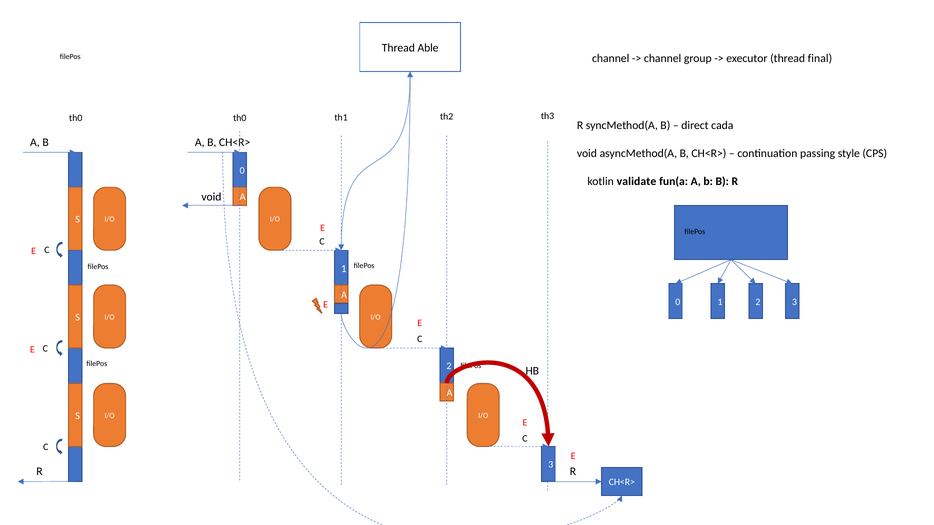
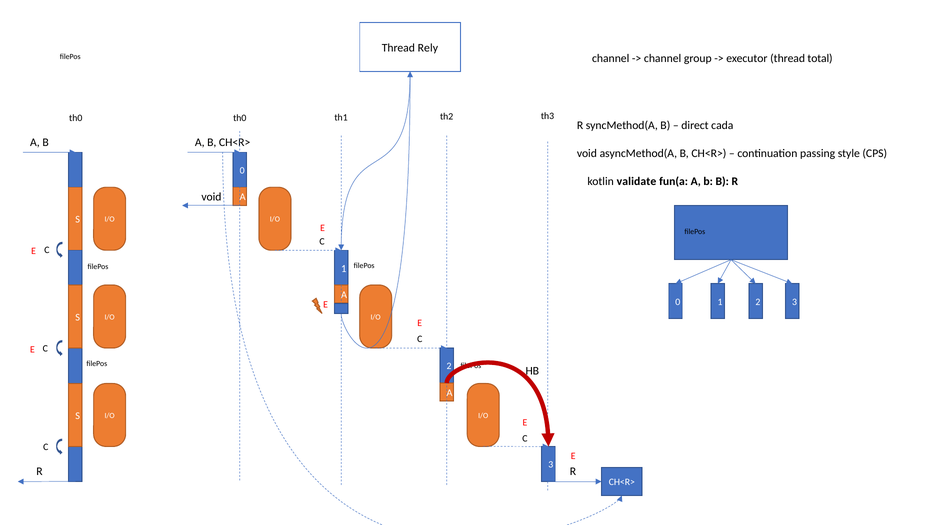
Able: Able -> Rely (428, 48)
final: final -> total (820, 58)
